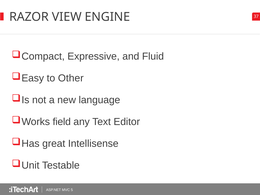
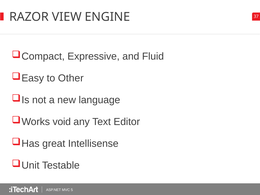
field: field -> void (62, 122)
